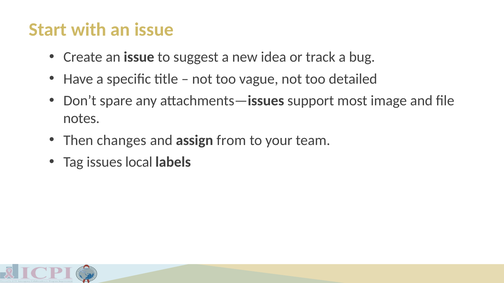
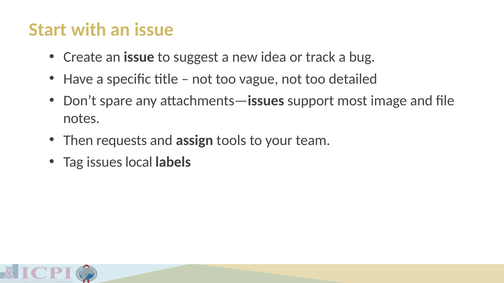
changes: changes -> requests (122, 140)
from: from -> tools (231, 140)
